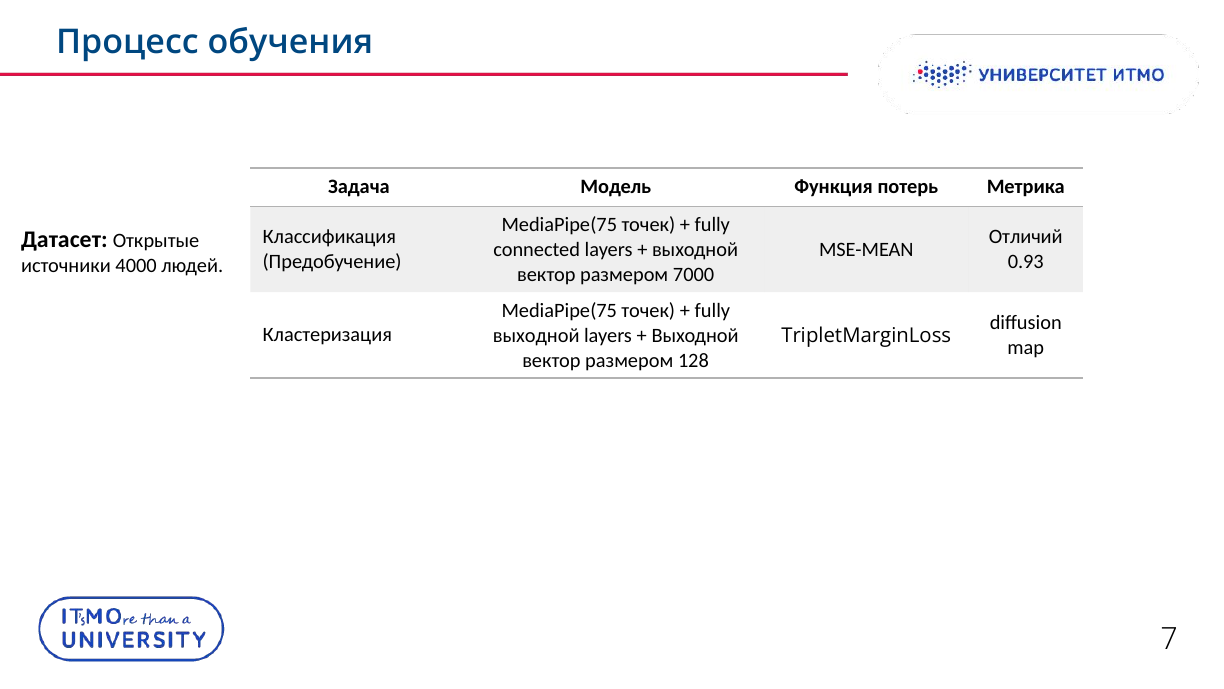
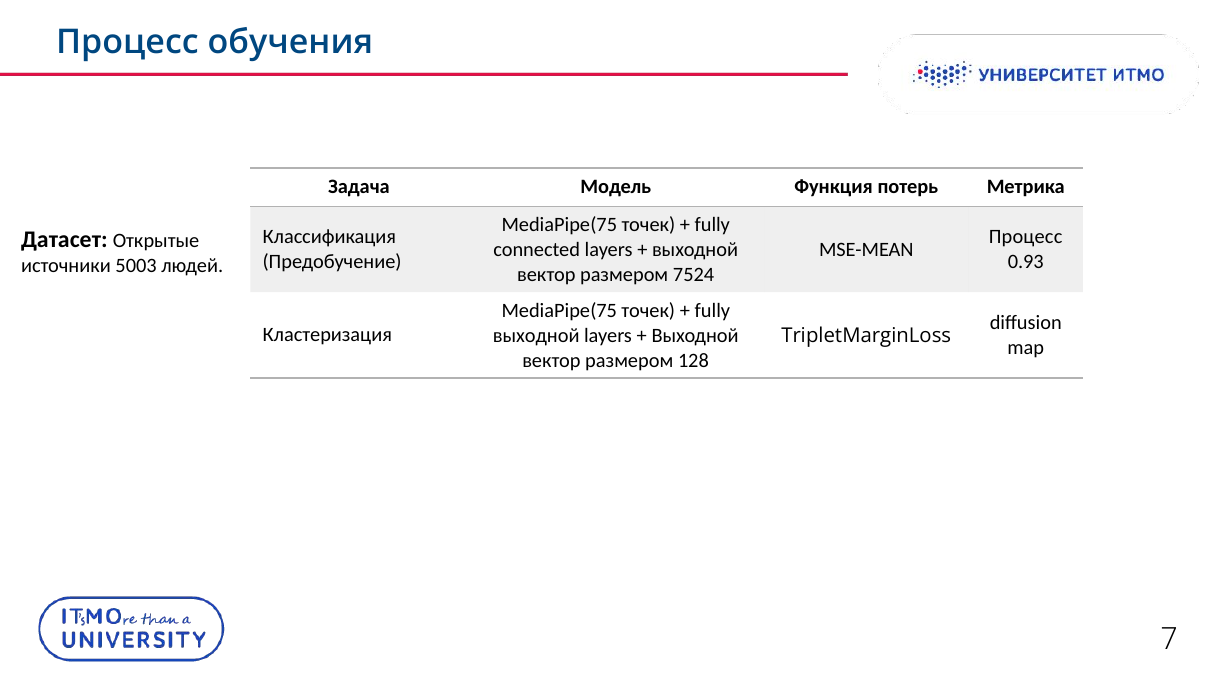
Отличий: Отличий -> Процесс (1026, 237)
4000: 4000 -> 5003 (136, 266)
7000: 7000 -> 7524 (694, 275)
